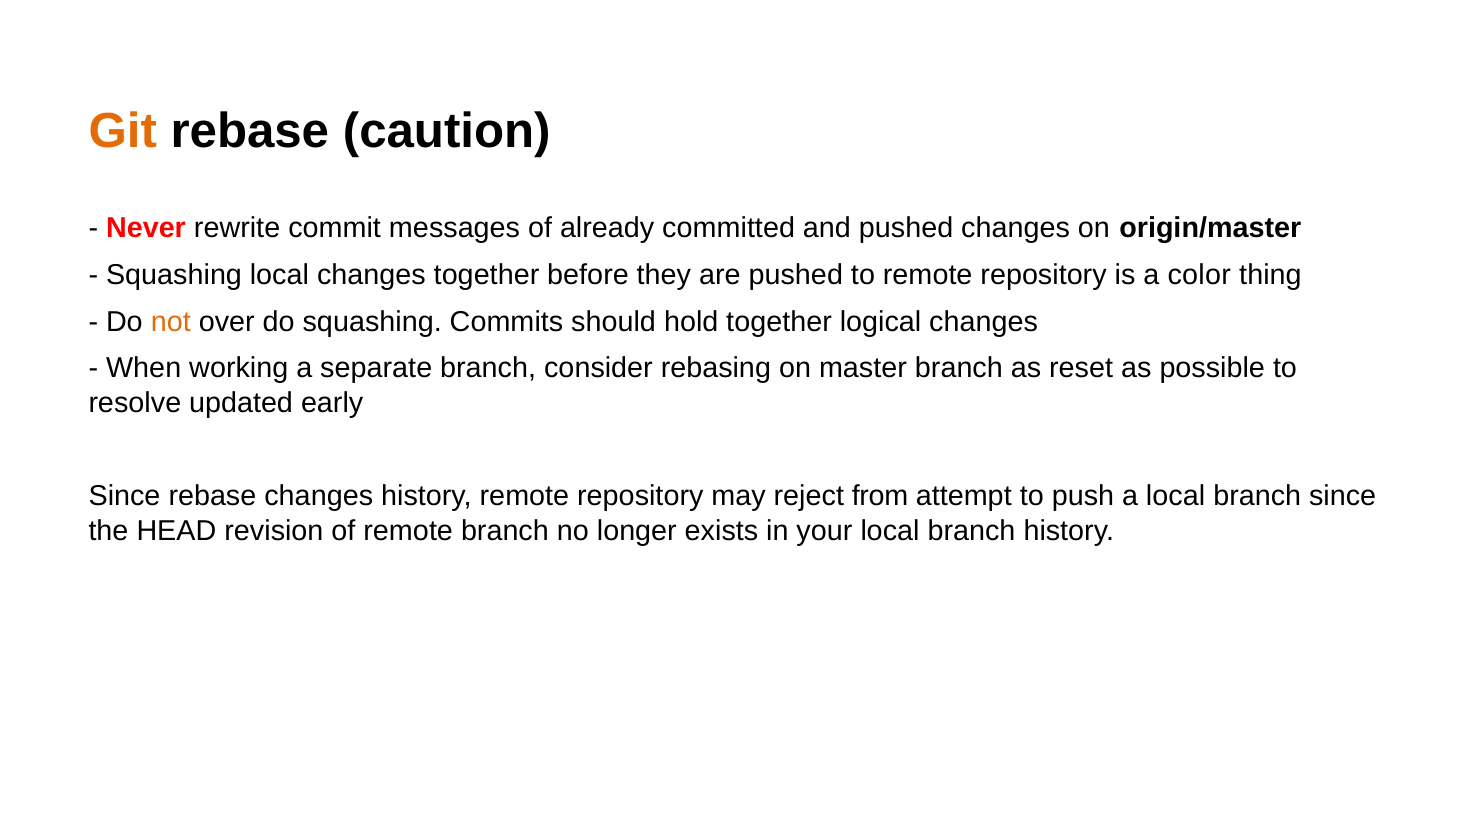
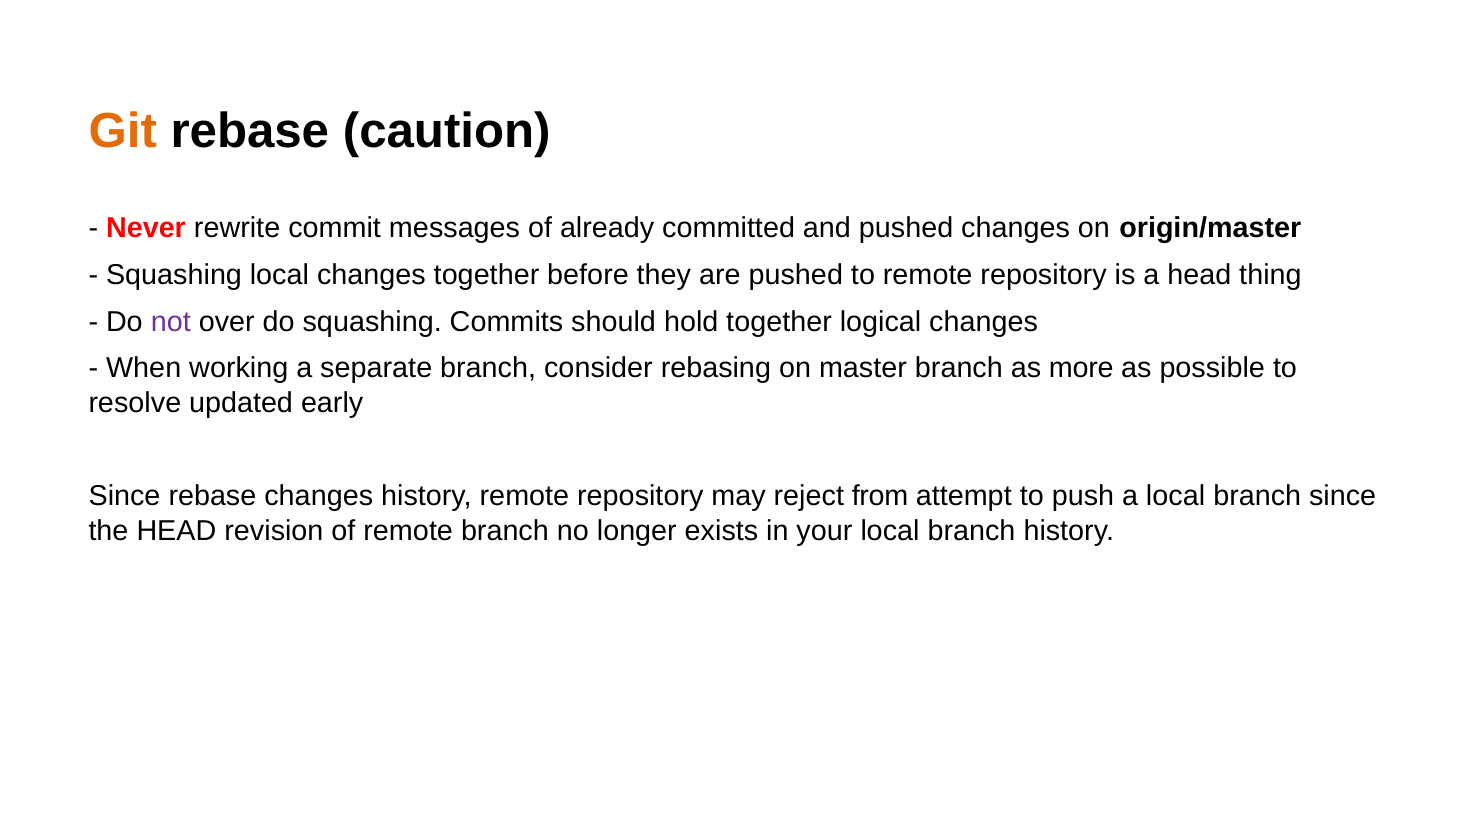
a color: color -> head (1199, 275)
not colour: orange -> purple (171, 322)
reset: reset -> more (1081, 368)
